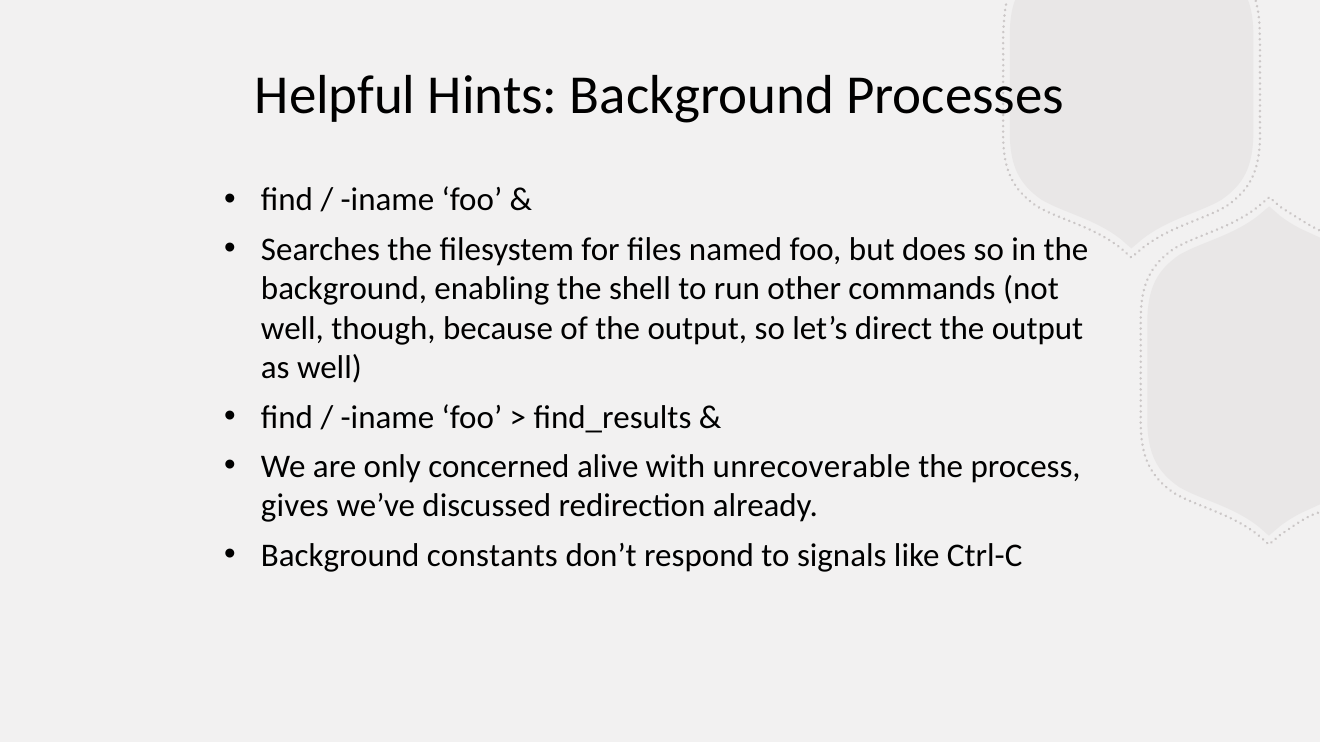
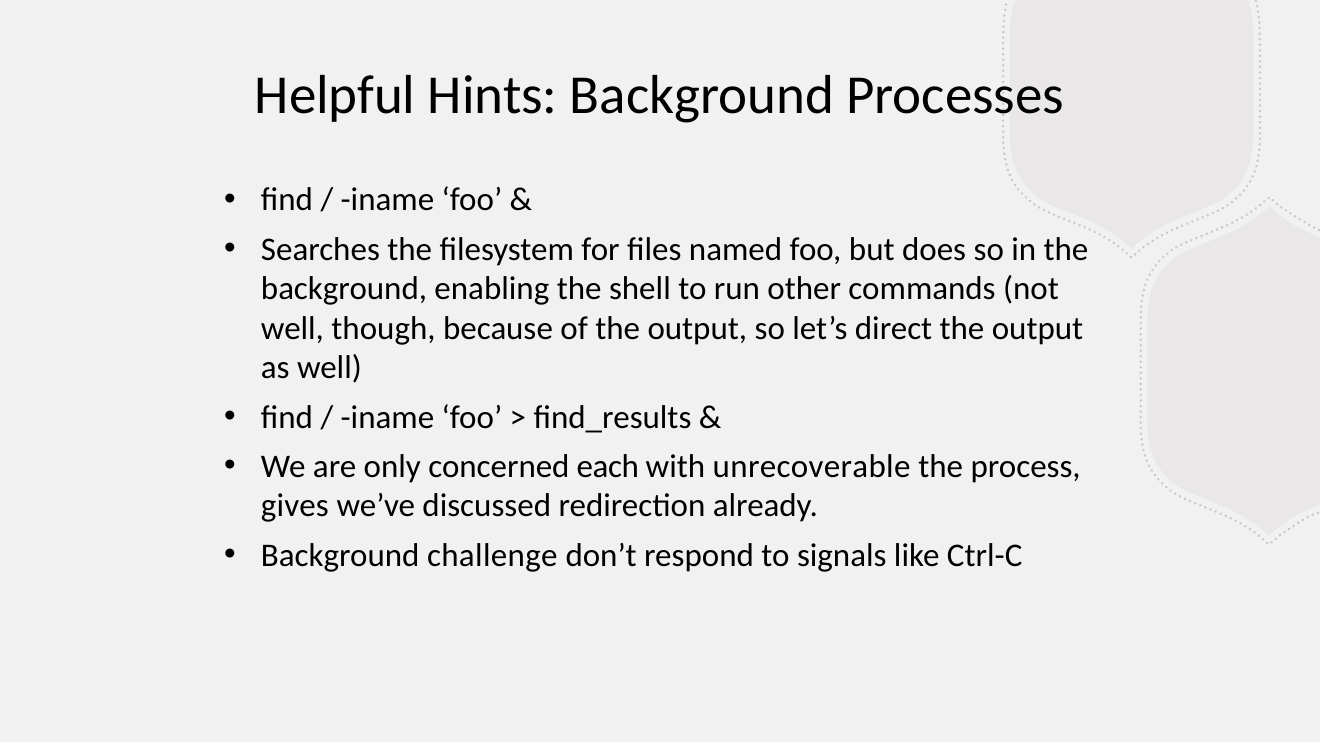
alive: alive -> each (608, 467)
constants: constants -> challenge (492, 556)
